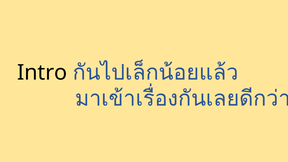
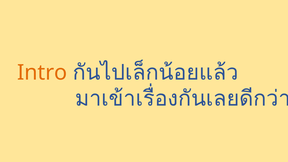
Intro colour: black -> orange (42, 73)
